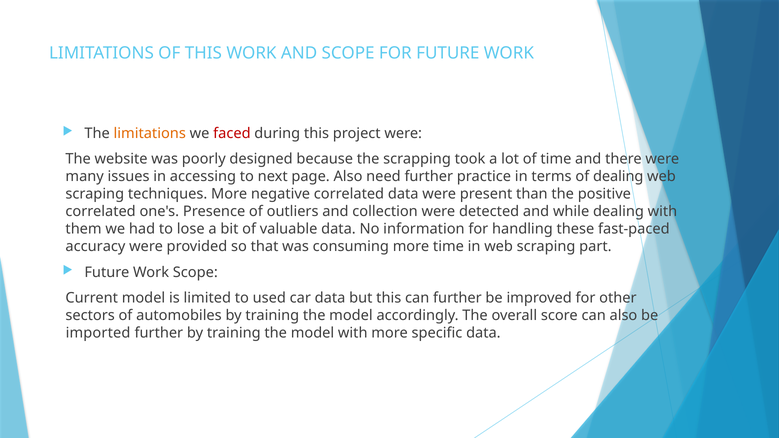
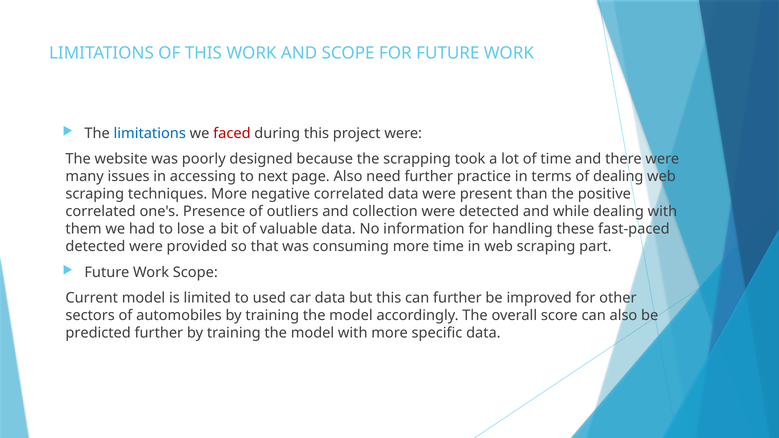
limitations colour: orange -> blue (150, 133)
accuracy: accuracy -> detected (95, 247)
imported: imported -> predicted (98, 333)
